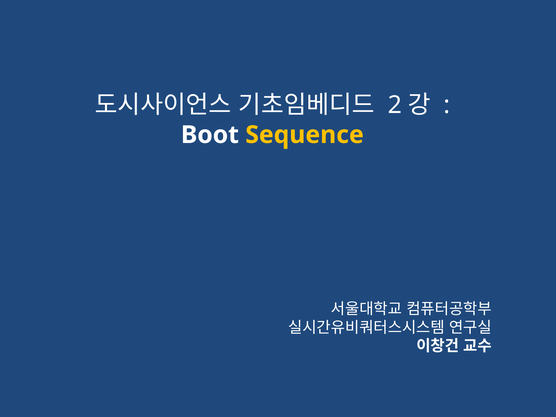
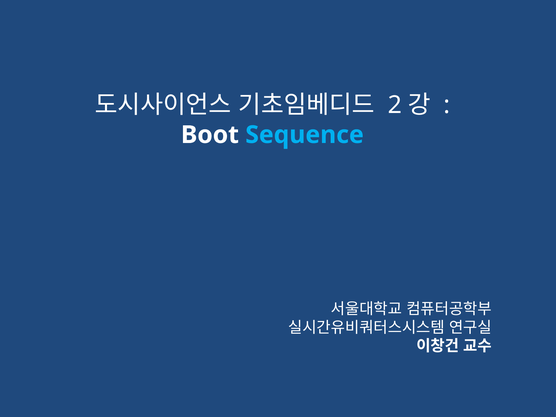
Sequence colour: yellow -> light blue (305, 135)
